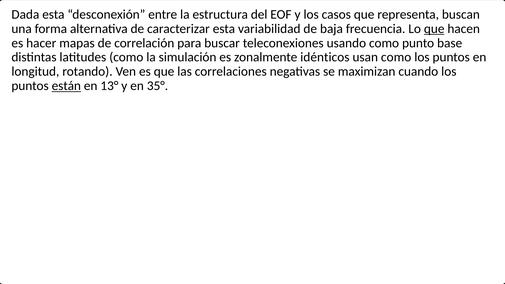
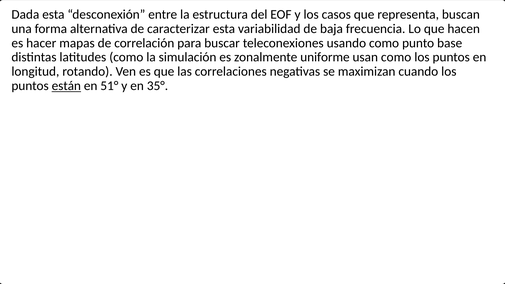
que underline: present -> none (434, 29)
idénticos: idénticos -> uniforme (325, 57)
13°: 13° -> 51° (109, 86)
